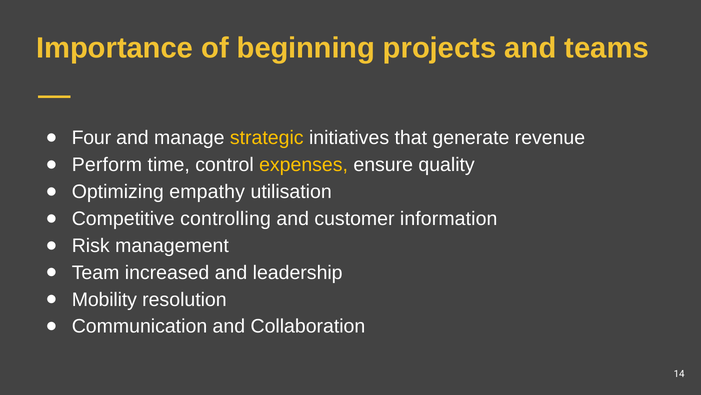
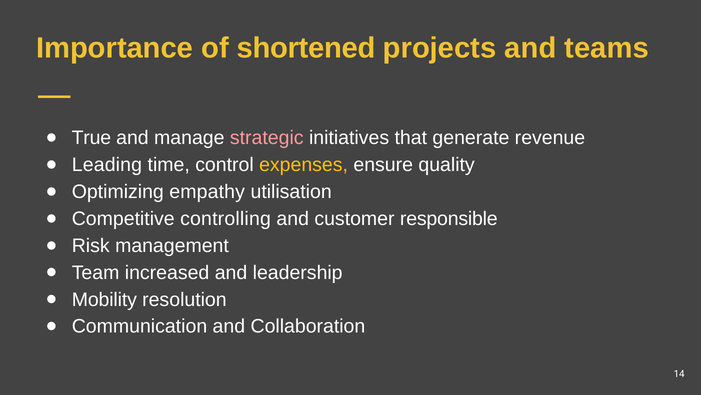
beginning: beginning -> shortened (306, 48)
Four: Four -> True (91, 138)
strategic colour: yellow -> pink (267, 138)
Perform: Perform -> Leading (107, 165)
information: information -> responsible (449, 218)
